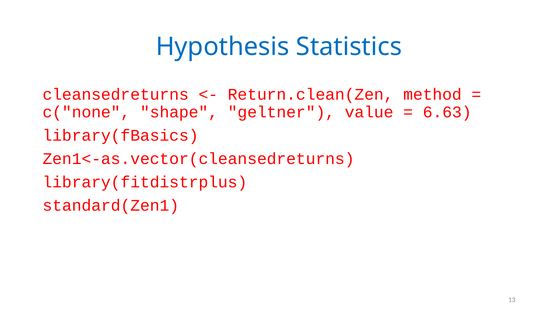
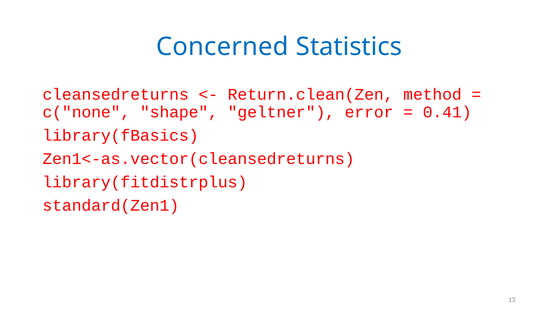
Hypothesis: Hypothesis -> Concerned (222, 47)
value: value -> error (369, 112)
6.63: 6.63 -> 0.41 (447, 112)
